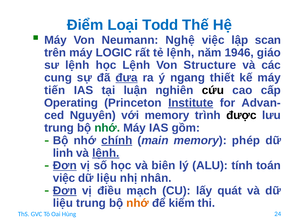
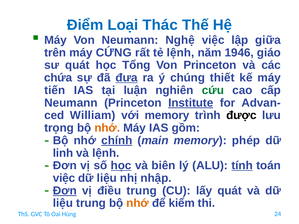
Todd: Todd -> Thác (160, 25)
scan: scan -> giữa (268, 40)
LOGIC: LOGIC -> CỨNG (114, 53)
sư lệnh: lệnh -> quát (77, 65)
học Lệnh: Lệnh -> Tổng (136, 65)
Von Structure: Structure -> Princeton (210, 65)
cung: cung -> chứa (58, 78)
ngang: ngang -> chúng (188, 78)
cứu colour: black -> green (213, 90)
Operating: Operating -> Neumann (71, 103)
Nguyên: Nguyên -> William (93, 115)
trung: trung -> trọng (59, 128)
nhớ colour: green -> orange (107, 128)
lệnh underline: present -> none (106, 153)
Đơn underline: present -> none (65, 166)
học underline: none -> present (121, 166)
tính underline: none -> present (242, 166)
nhân: nhân -> nhập (156, 178)
điều mạch: mạch -> trung (142, 191)
